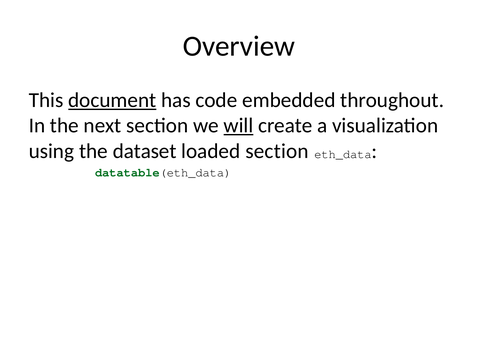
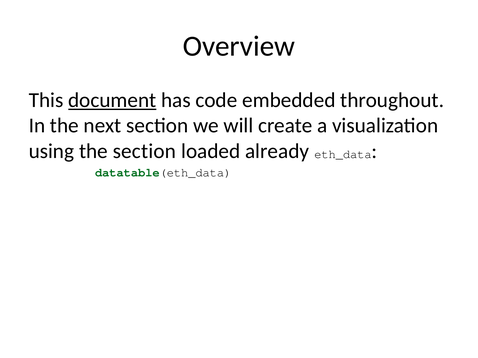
will underline: present -> none (238, 126)
the dataset: dataset -> section (144, 151)
loaded section: section -> already (277, 151)
